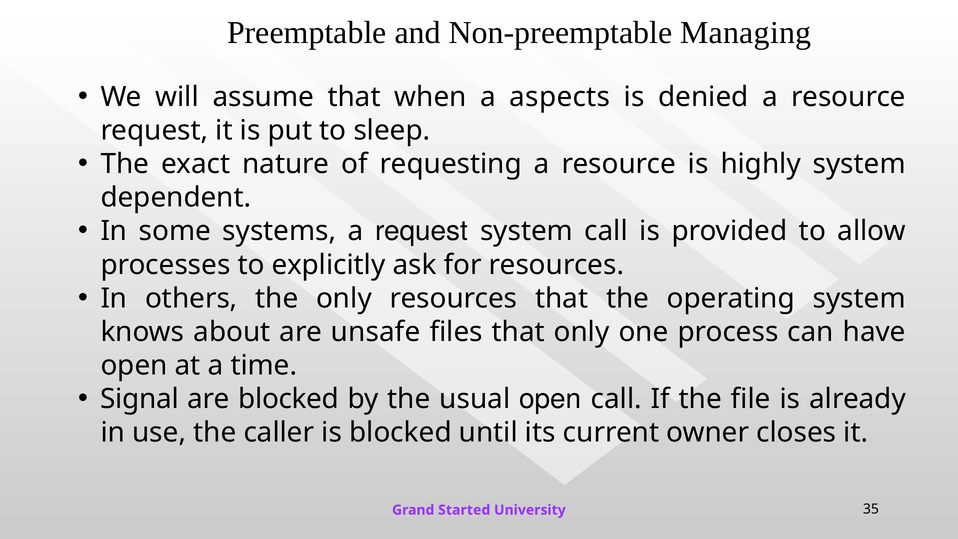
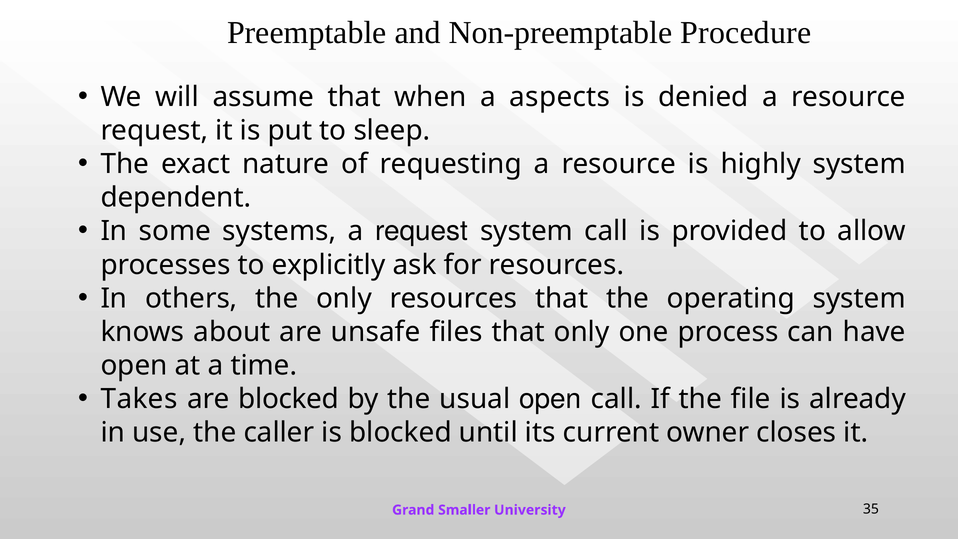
Managing: Managing -> Procedure (746, 32)
Signal: Signal -> Takes (139, 399)
Started: Started -> Smaller (464, 510)
